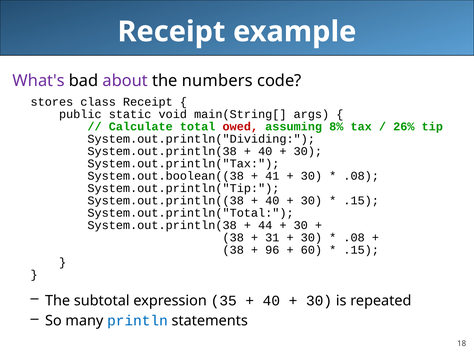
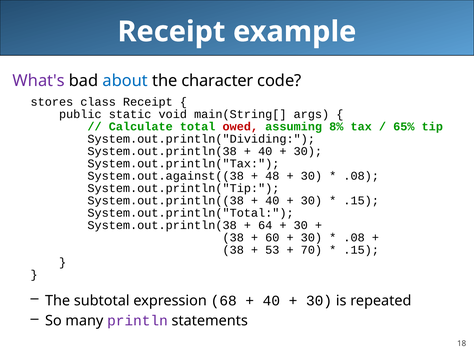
about colour: purple -> blue (125, 81)
numbers: numbers -> character (217, 81)
26%: 26% -> 65% (404, 126)
System.out.boolean((38: System.out.boolean((38 -> System.out.against((38 (166, 176)
41: 41 -> 48 (272, 176)
44: 44 -> 64 (265, 225)
31: 31 -> 60 (272, 237)
96: 96 -> 53 (272, 250)
60: 60 -> 70 (311, 250)
35: 35 -> 68 (224, 300)
println colour: blue -> purple (137, 320)
